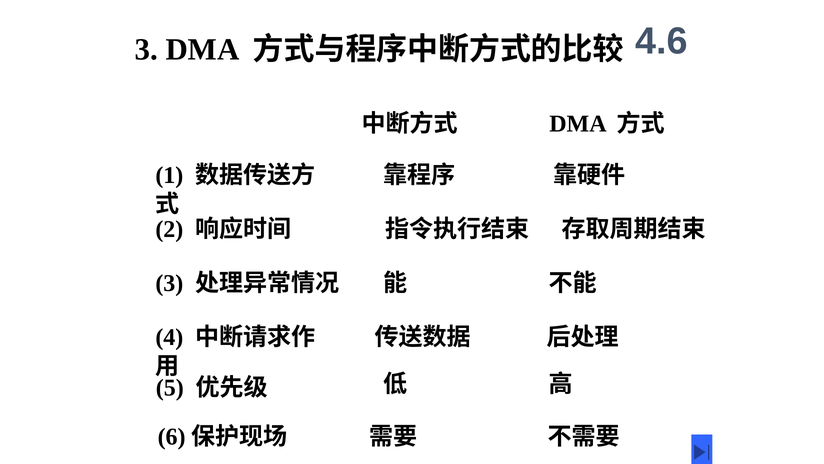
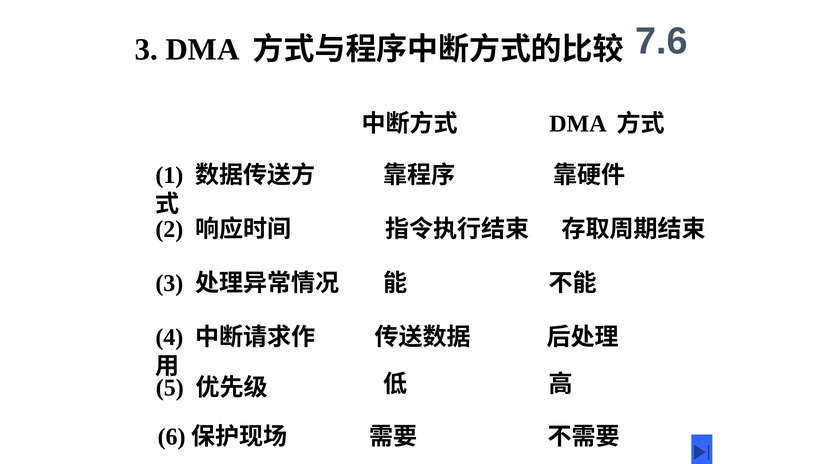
4.6: 4.6 -> 7.6 (662, 41)
